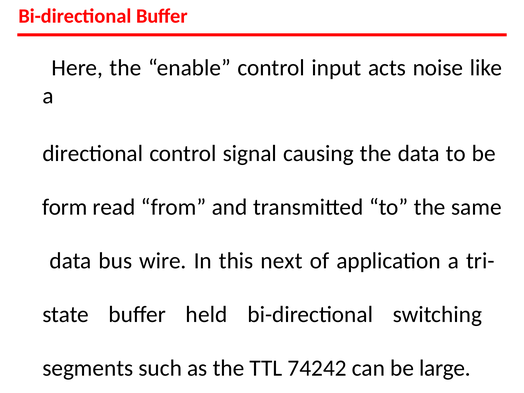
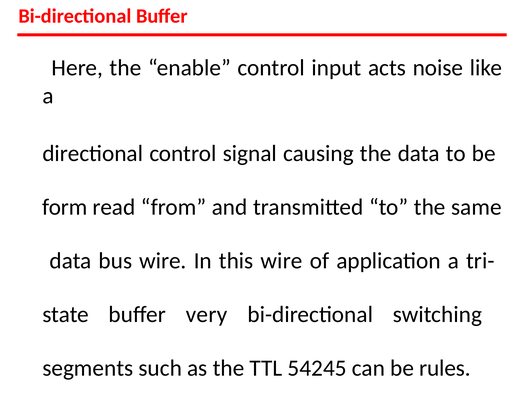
this next: next -> wire (282, 261)
held: held -> very (207, 315)
74242: 74242 -> 54245 (317, 368)
large: large -> rules (445, 368)
